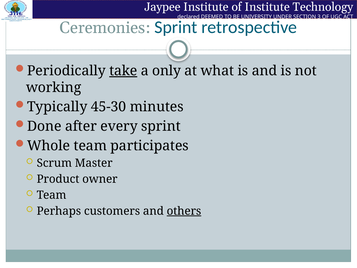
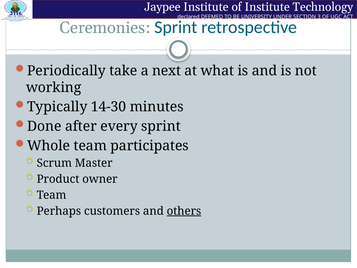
take underline: present -> none (123, 71)
only: only -> next (167, 71)
45-30: 45-30 -> 14-30 (109, 107)
